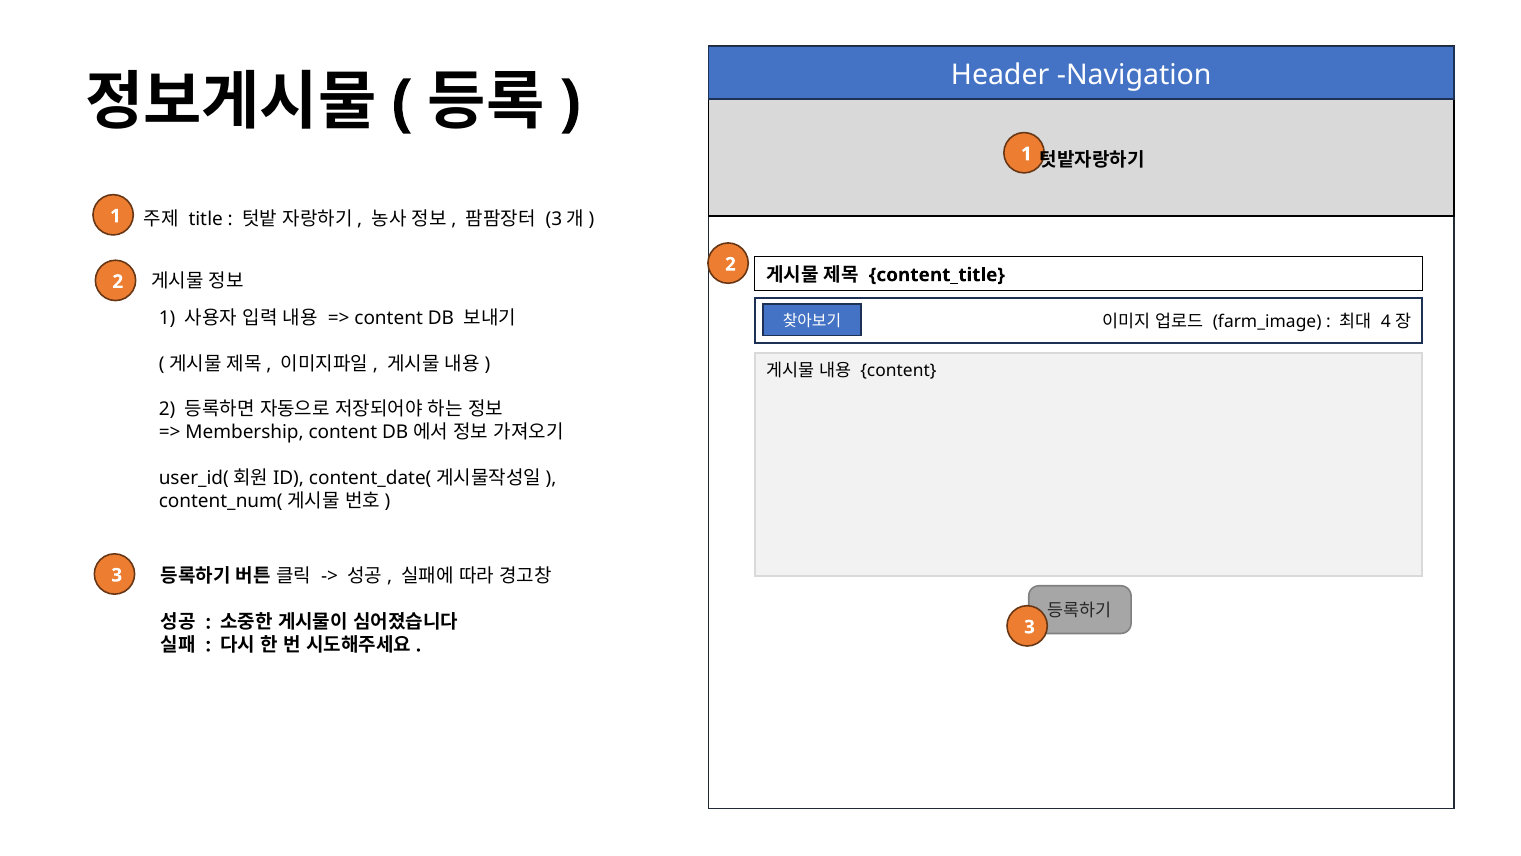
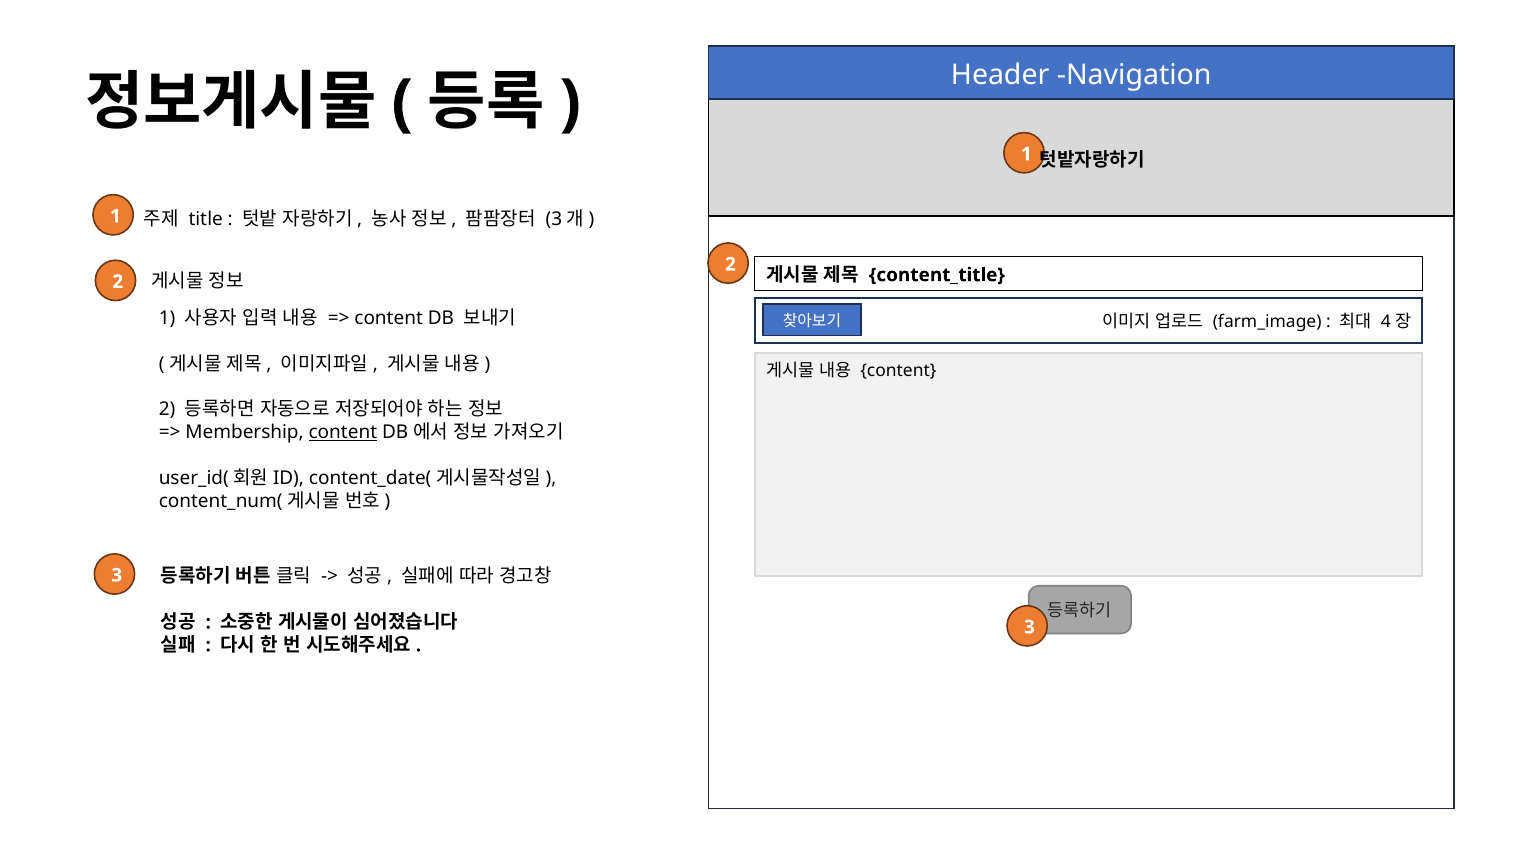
content underline: none -> present (343, 432)
